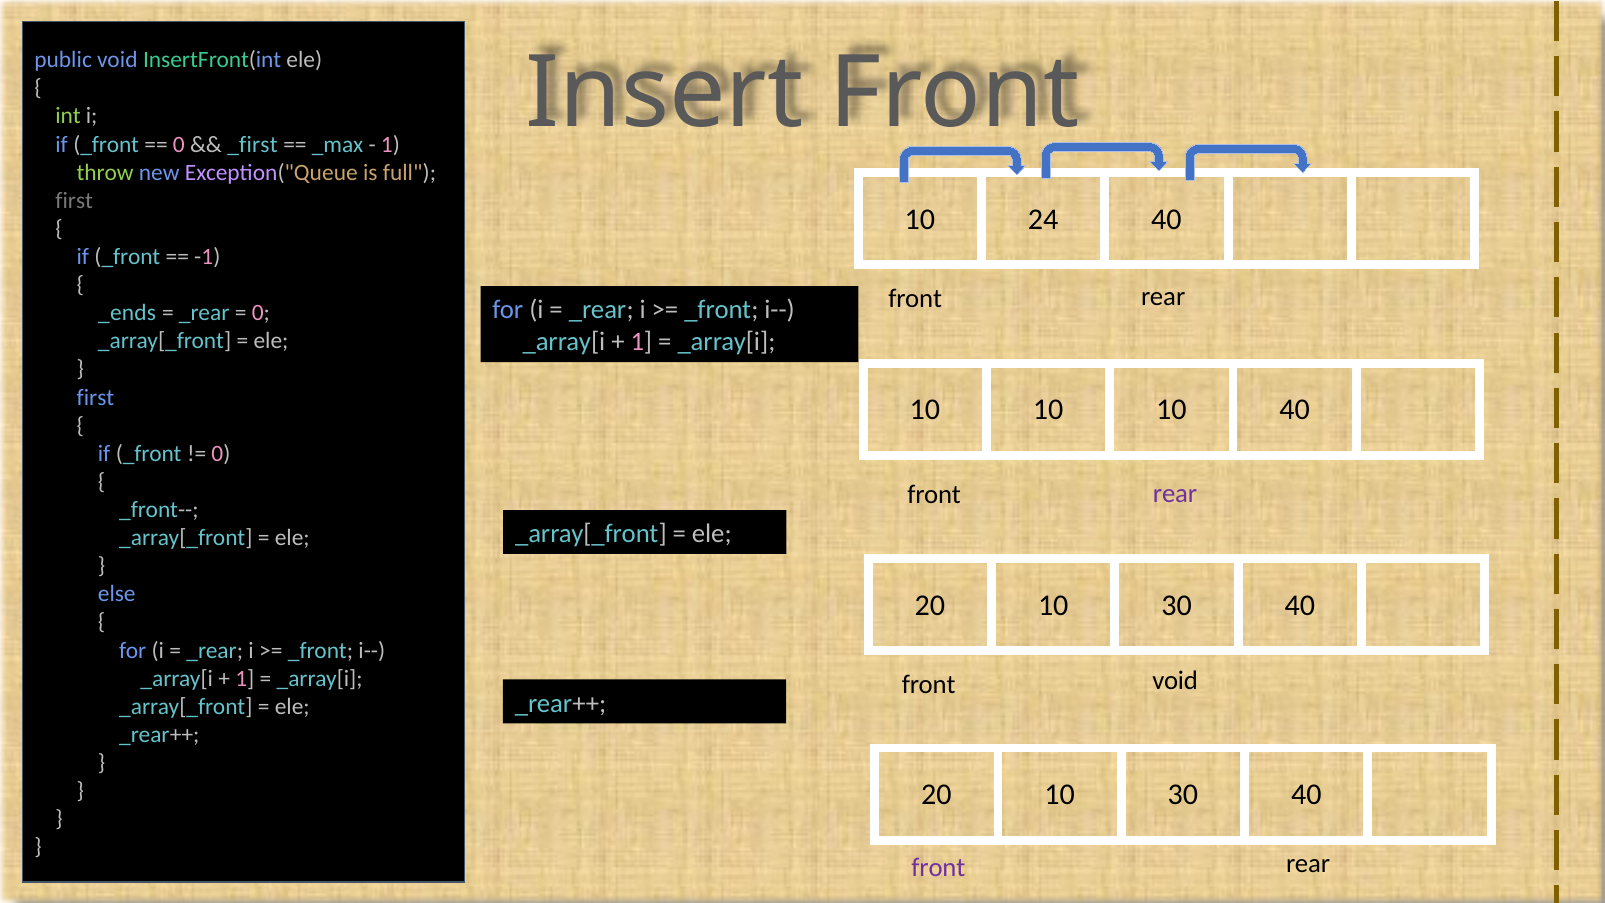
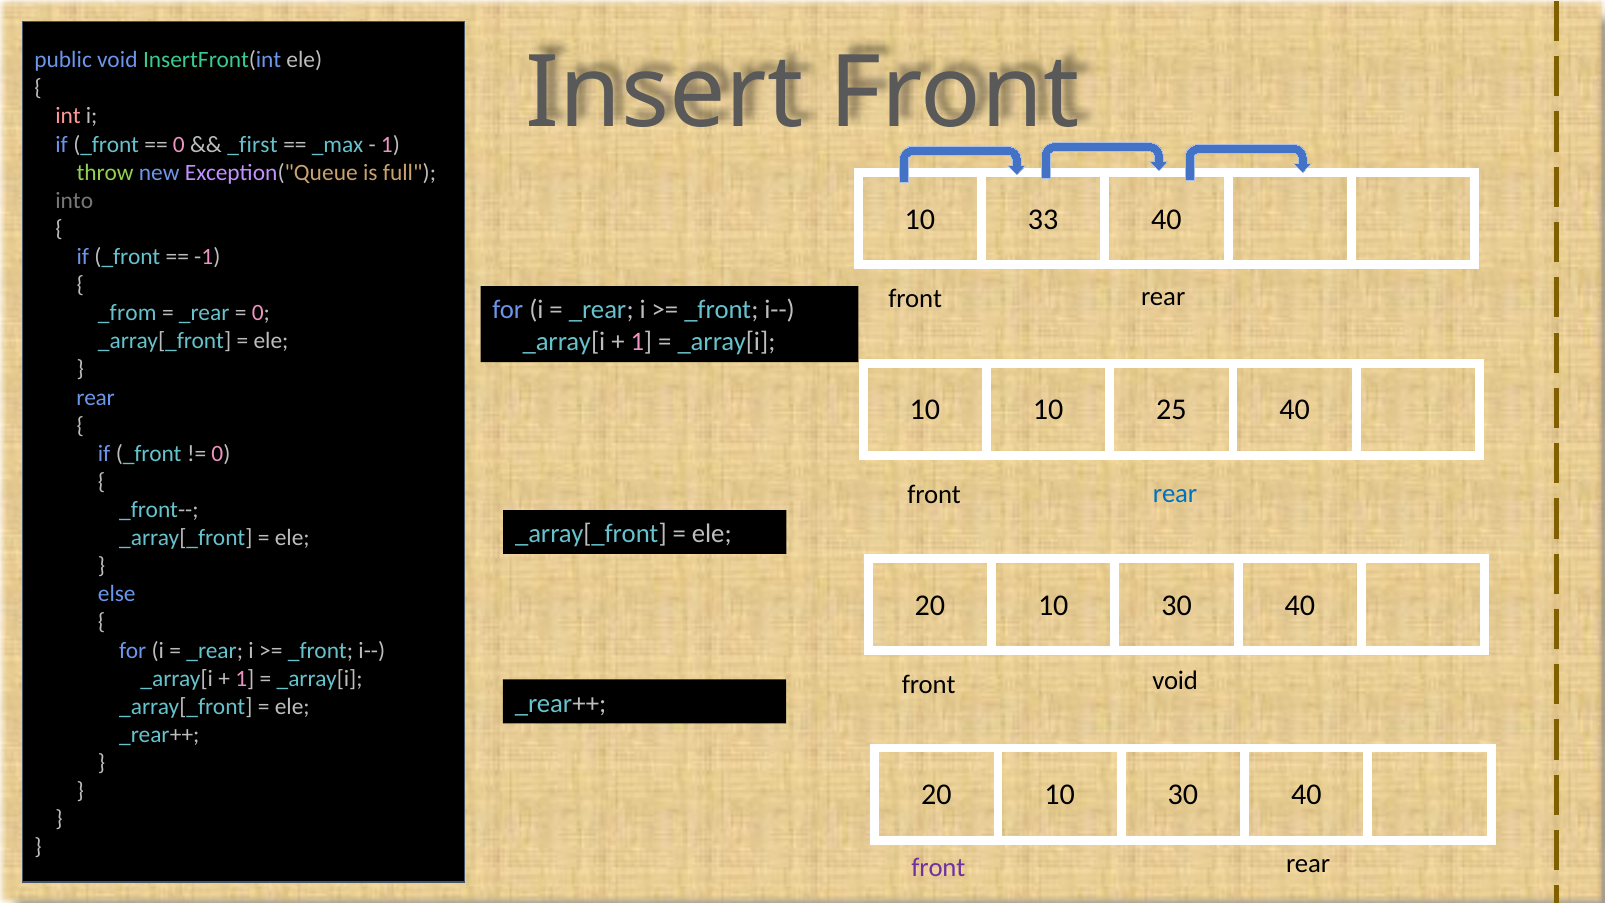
int colour: light green -> pink (68, 116)
first: first -> into (74, 201)
24: 24 -> 33 (1043, 219)
_ends: _ends -> _from (127, 313)
first: first -> rear (96, 397)
10 10 10: 10 -> 25 (1171, 409)
rear colour: purple -> blue (1175, 494)
